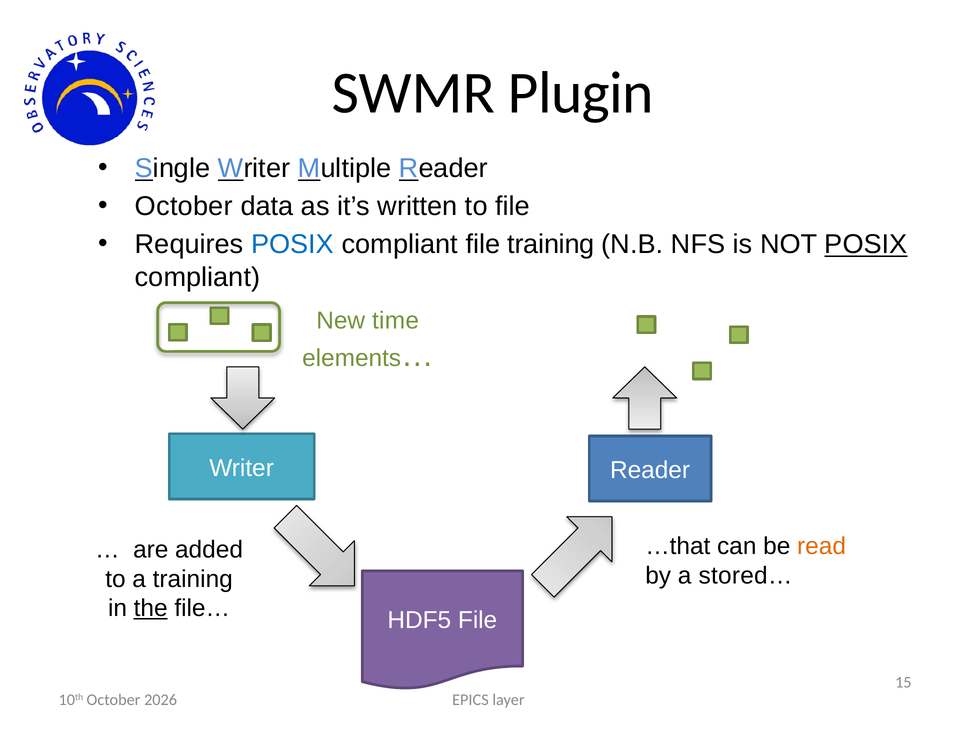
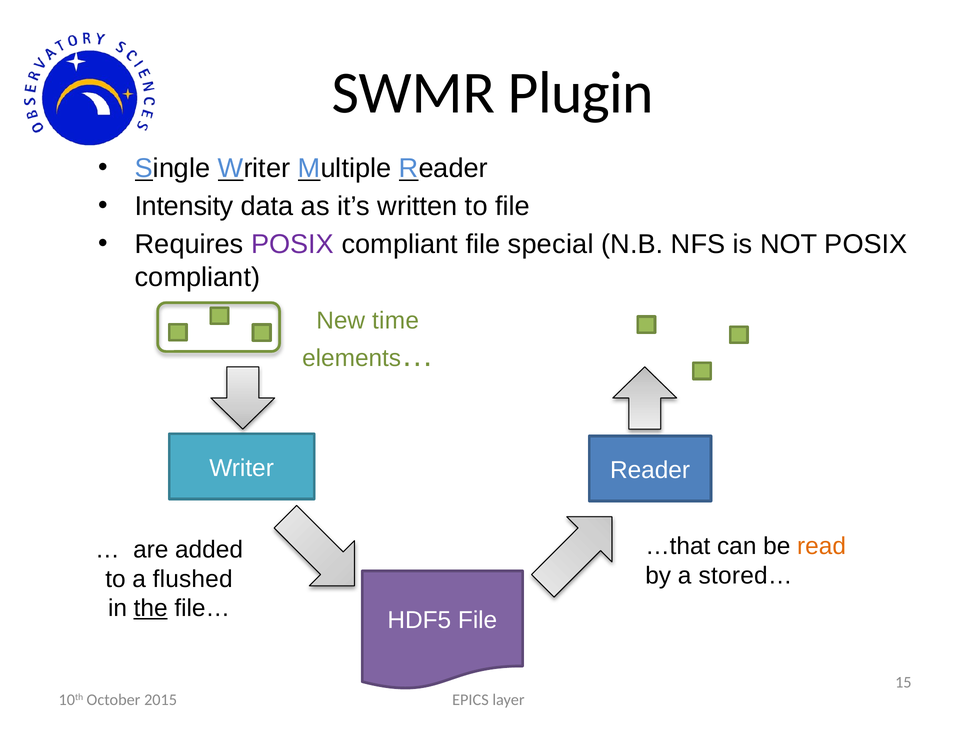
October: October -> Intensity (184, 206)
POSIX colour: blue -> purple (293, 244)
file training: training -> special (551, 244)
POSIX underline: present -> none (866, 244)
a training: training -> flushed (193, 579)
2026: 2026 -> 2015 (161, 700)
